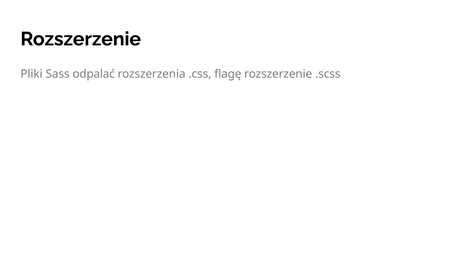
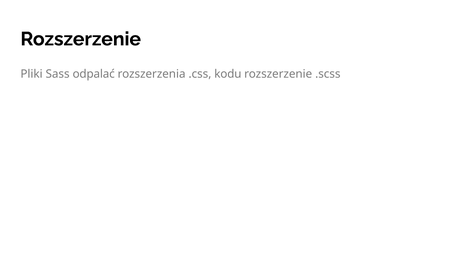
flagę: flagę -> kodu (228, 74)
